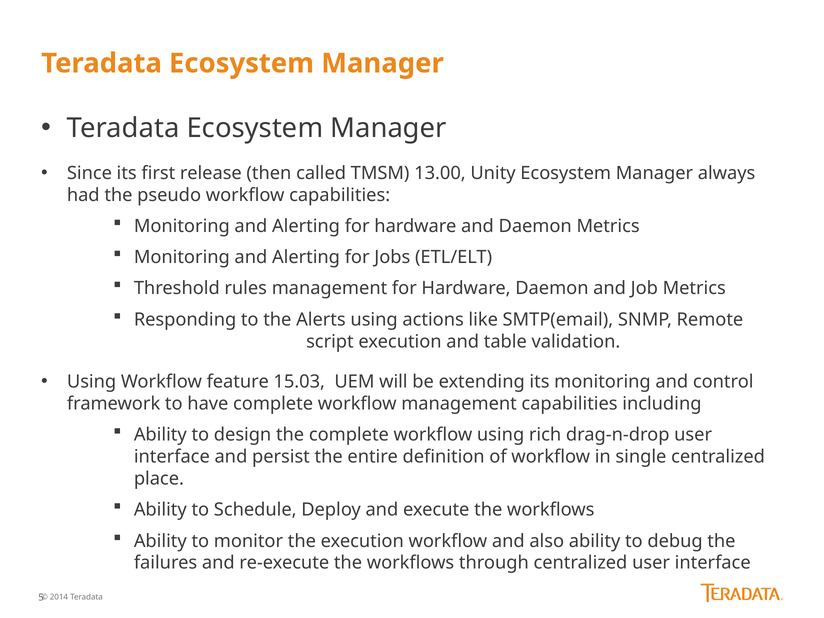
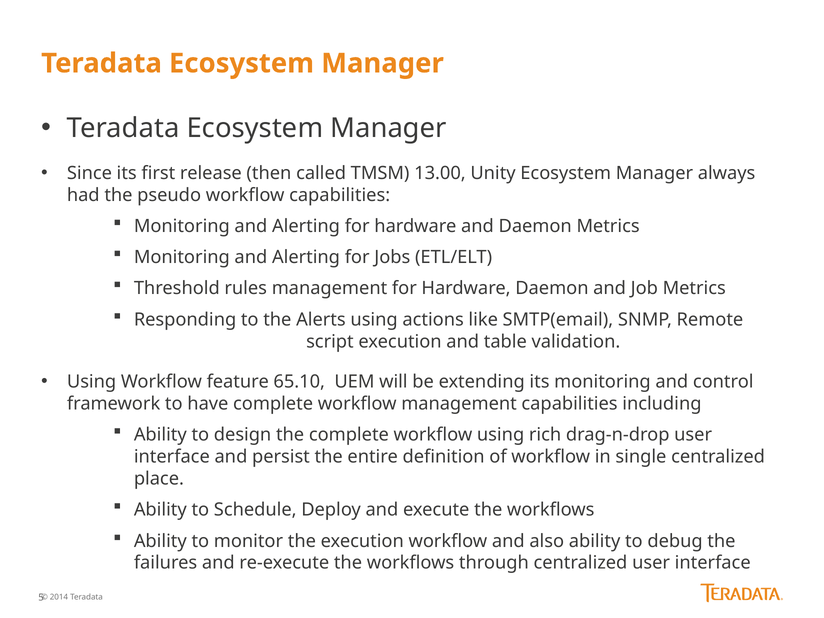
15.03: 15.03 -> 65.10 (299, 382)
